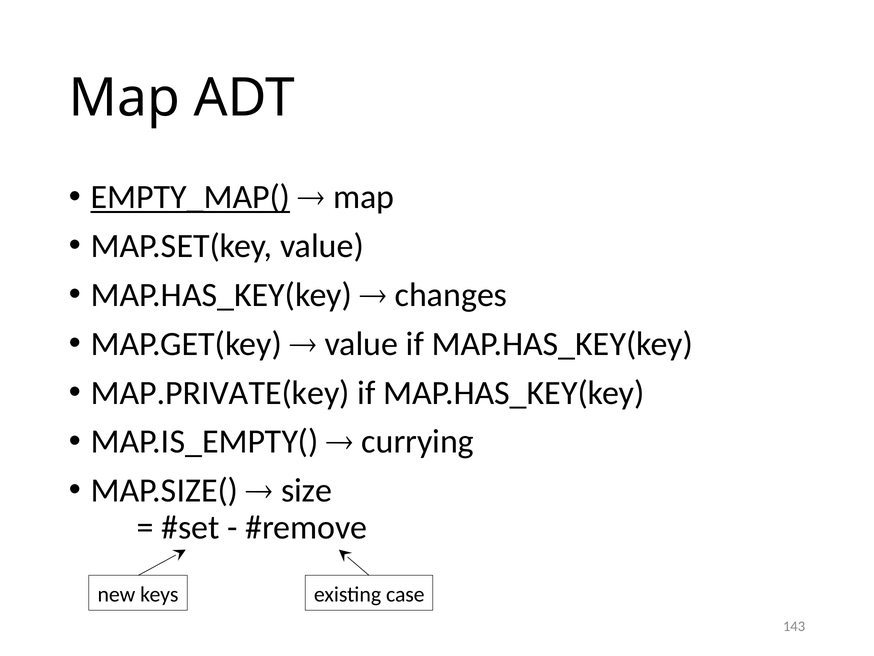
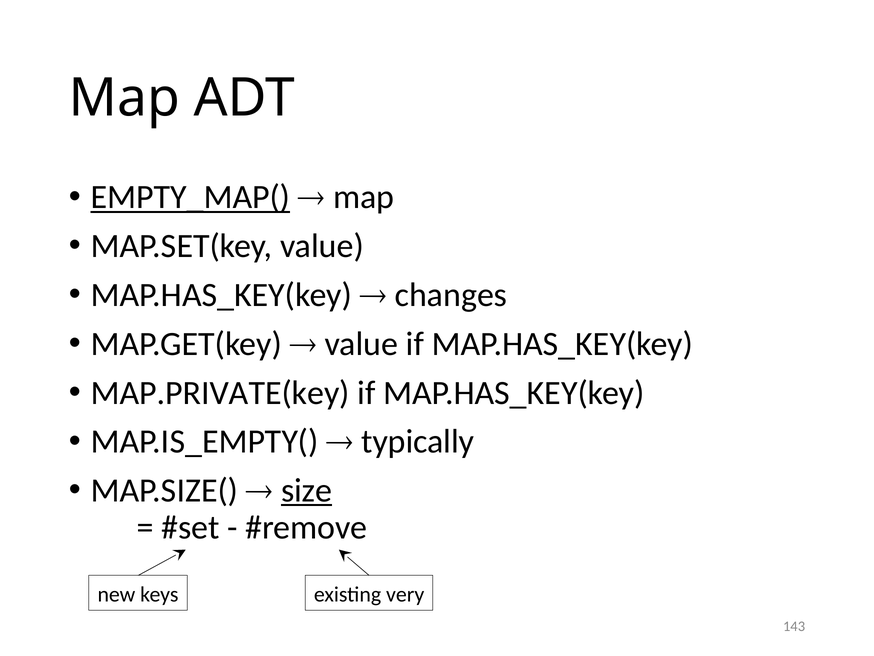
currying: currying -> typically (418, 441)
size underline: none -> present (307, 490)
case: case -> very (405, 594)
